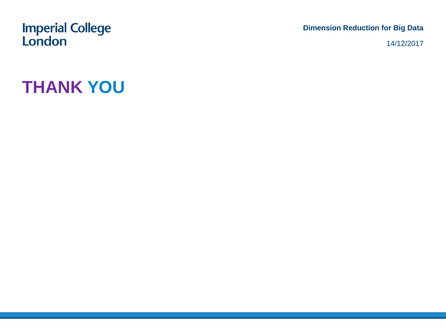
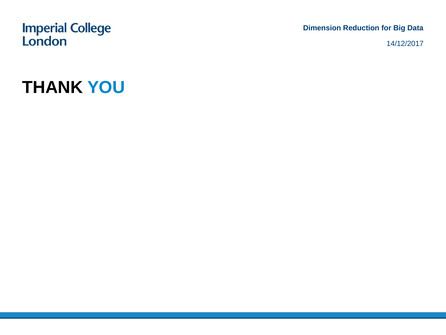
THANK colour: purple -> black (53, 87)
